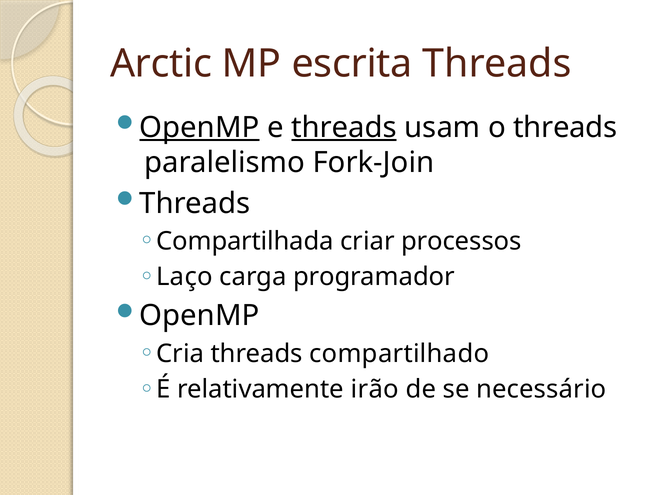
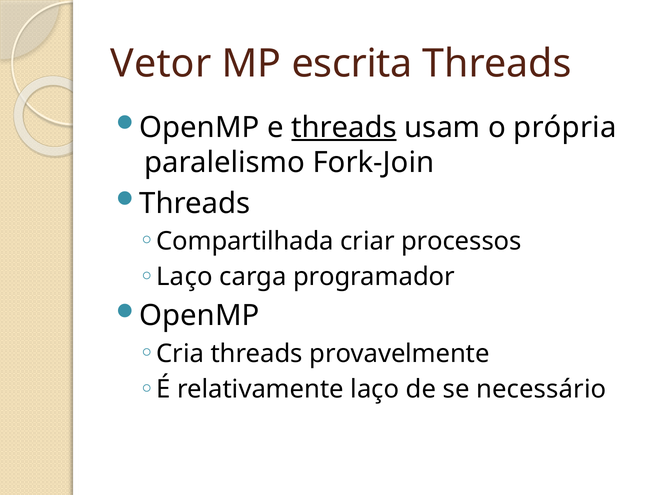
Arctic: Arctic -> Vetor (161, 64)
OpenMP underline: present -> none (199, 127)
o threads: threads -> própria (565, 127)
compartilhado: compartilhado -> provavelmente (399, 354)
relativamente irão: irão -> laço (375, 389)
